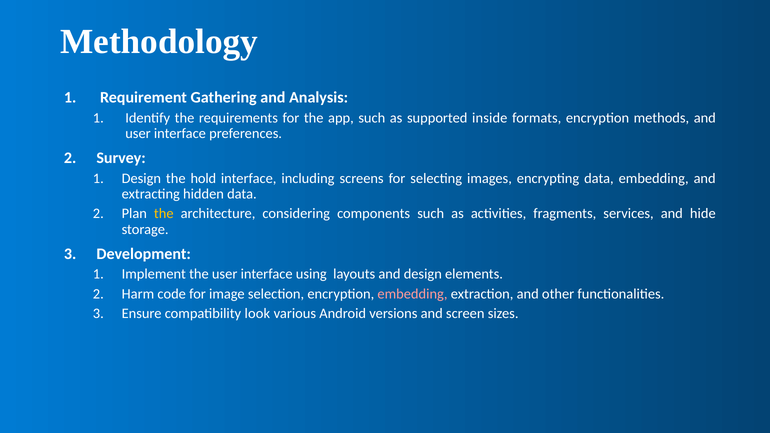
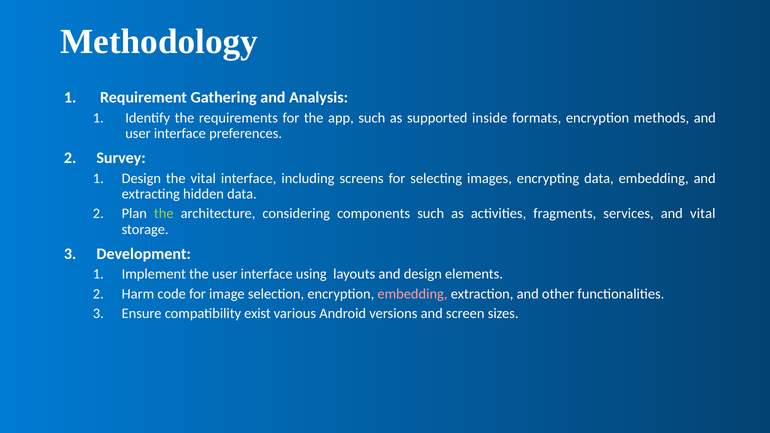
the hold: hold -> vital (203, 179)
the colour: yellow -> light green (164, 214)
and hide: hide -> vital (703, 214)
look: look -> exist (258, 313)
